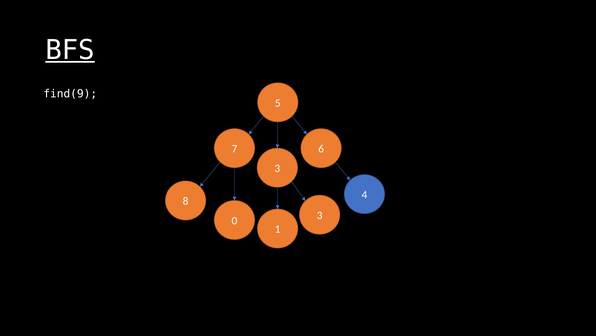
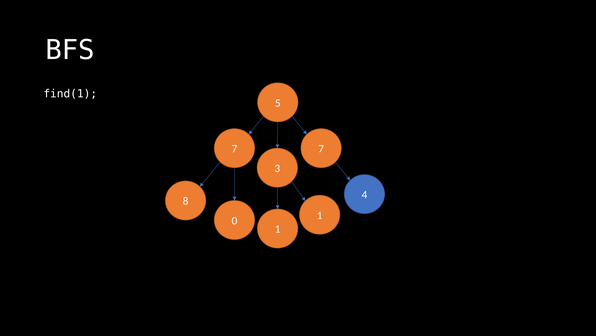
BFS underline: present -> none (70, 50)
find(9: find(9 -> find(1 (70, 94)
7 6: 6 -> 7 (321, 149)
0 3: 3 -> 1 (320, 215)
